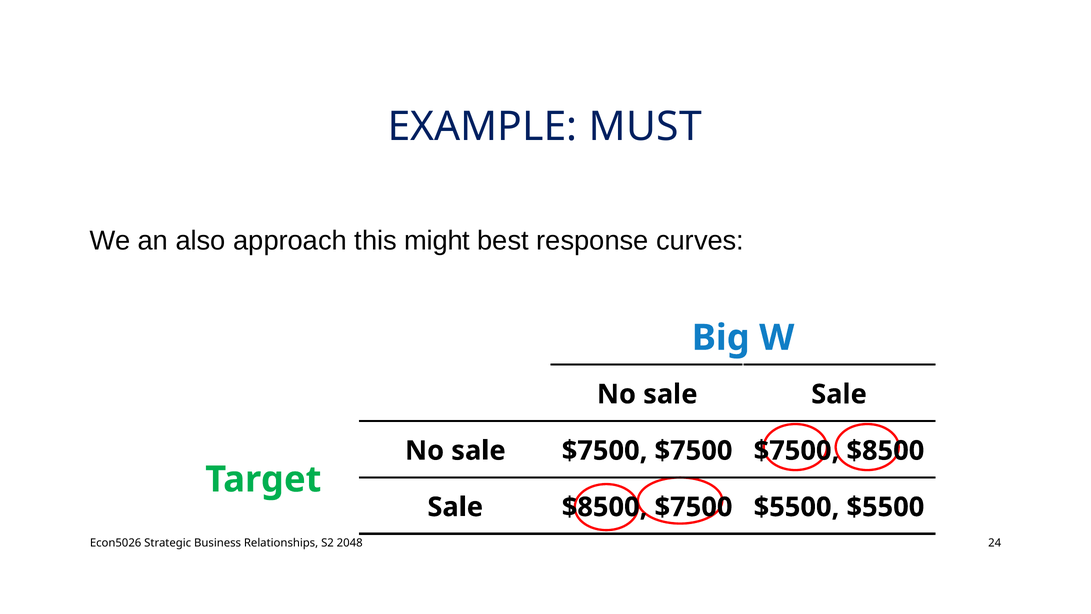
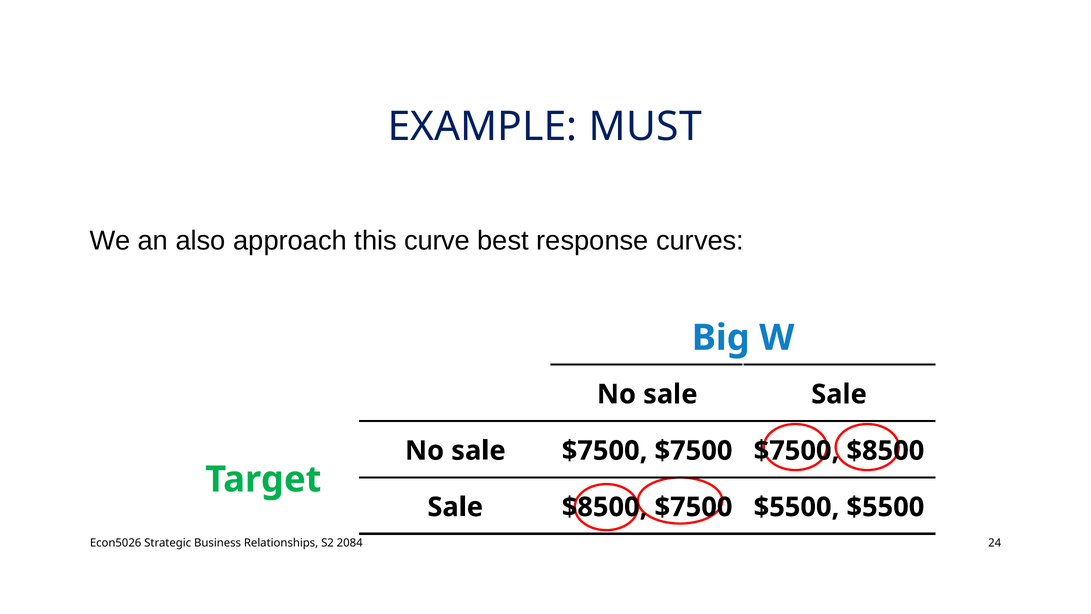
might: might -> curve (437, 241)
2048: 2048 -> 2084 (350, 543)
